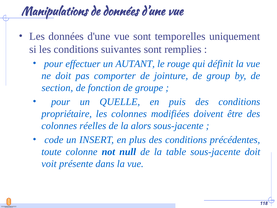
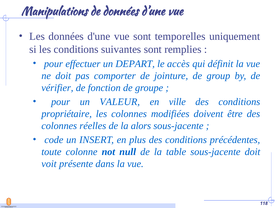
AUTANT: AUTANT -> DEPART (135, 64)
rouge: rouge -> accès (178, 64)
section: section -> vérifier (57, 88)
QUELLE: QUELLE -> VALEUR (120, 102)
puis: puis -> ville (177, 102)
